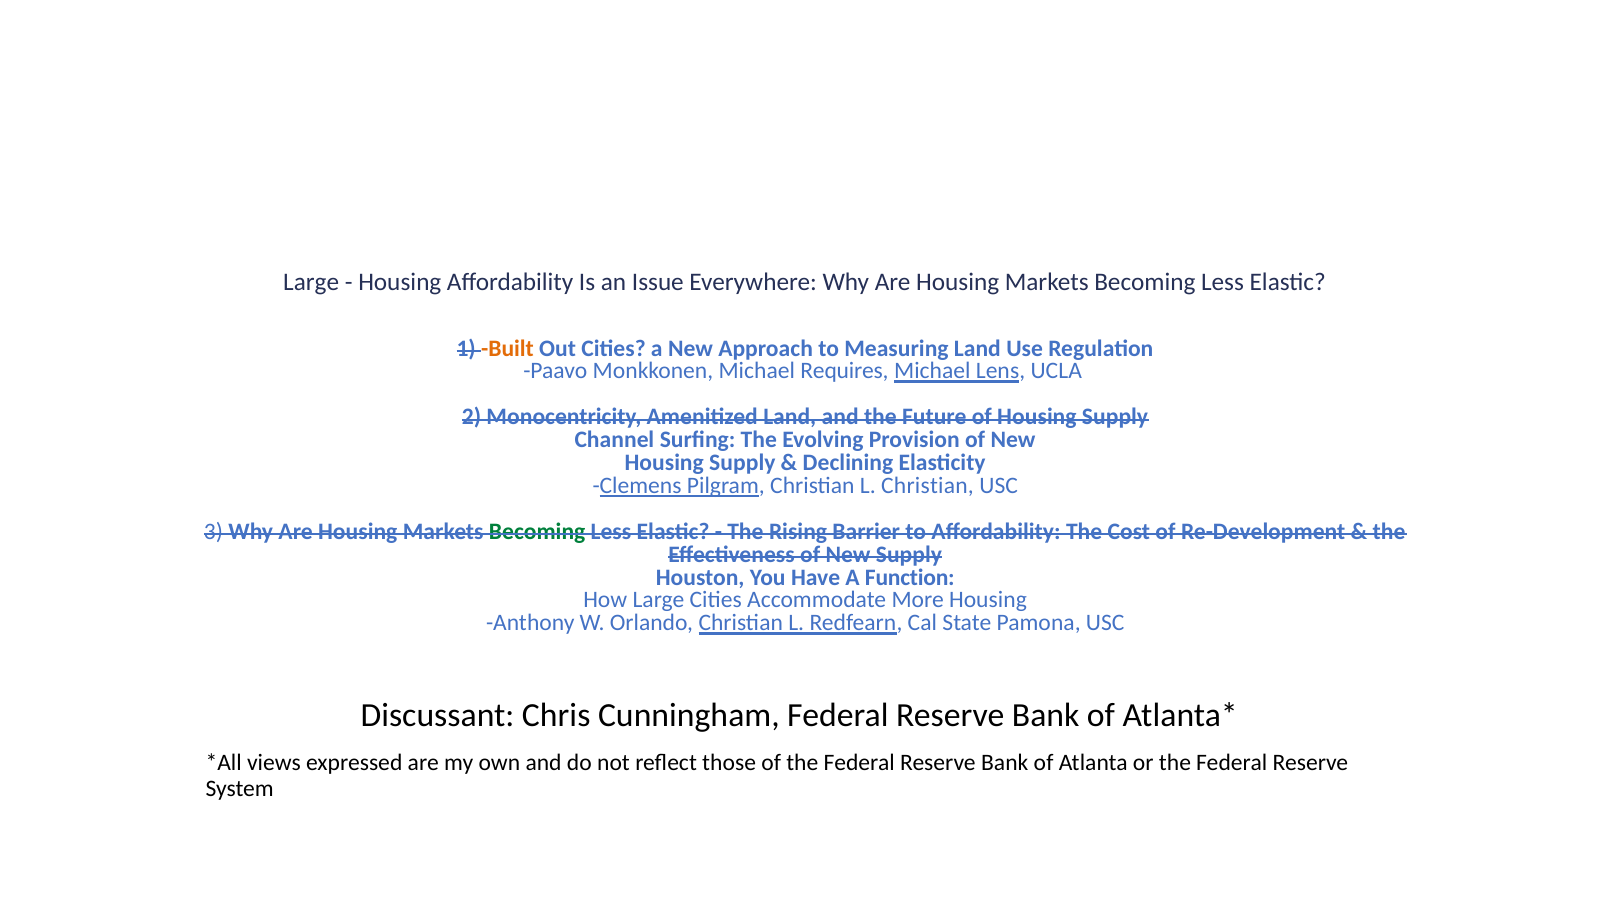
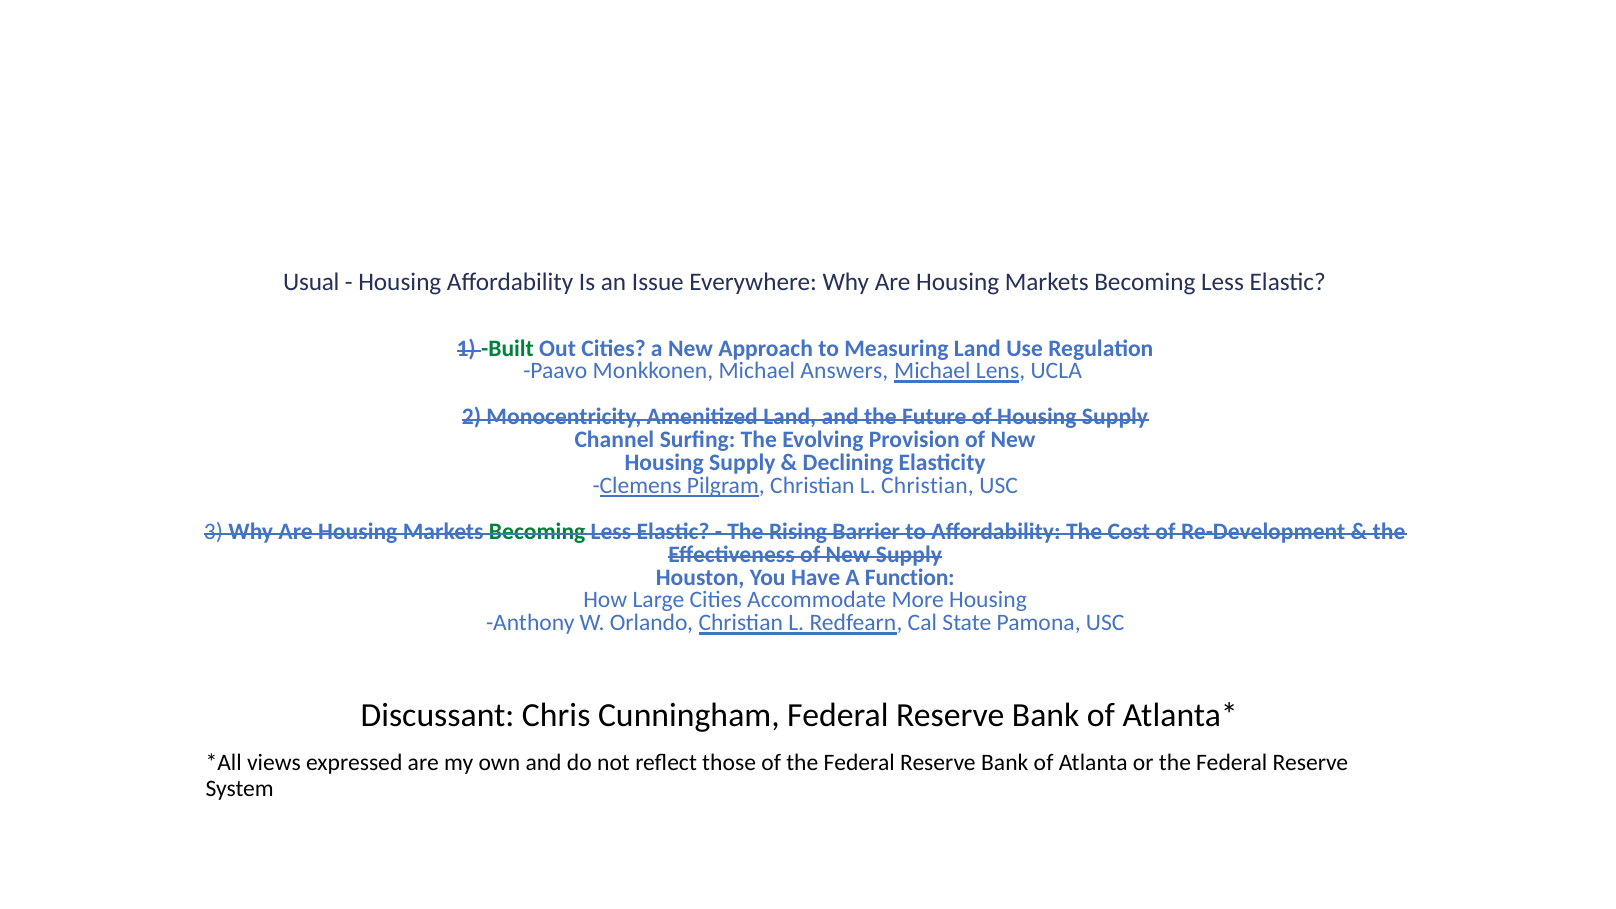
Large: Large -> Usual (311, 282)
Built colour: orange -> green (508, 348)
Requires: Requires -> Answers (844, 371)
